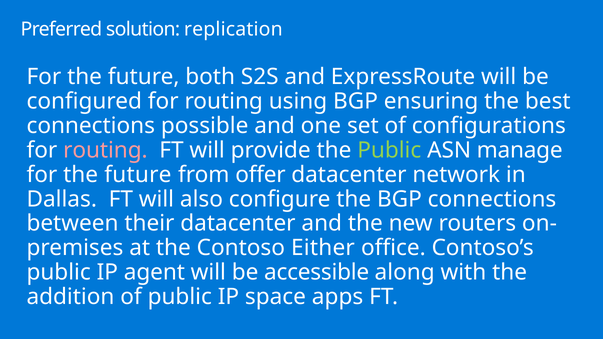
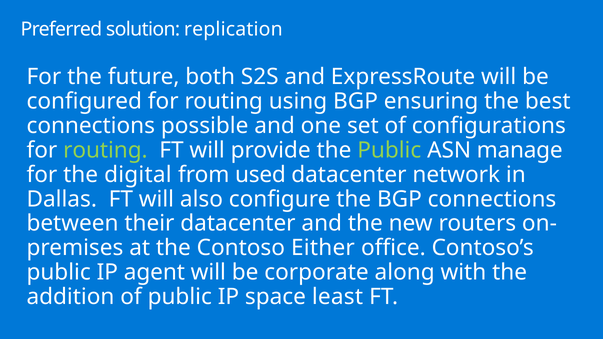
routing colour: pink -> light green (105, 150)
future: future -> digital (138, 175)
offer: offer -> used (260, 175)
accessible: accessible -> corporate (317, 272)
apps: apps -> least (337, 297)
